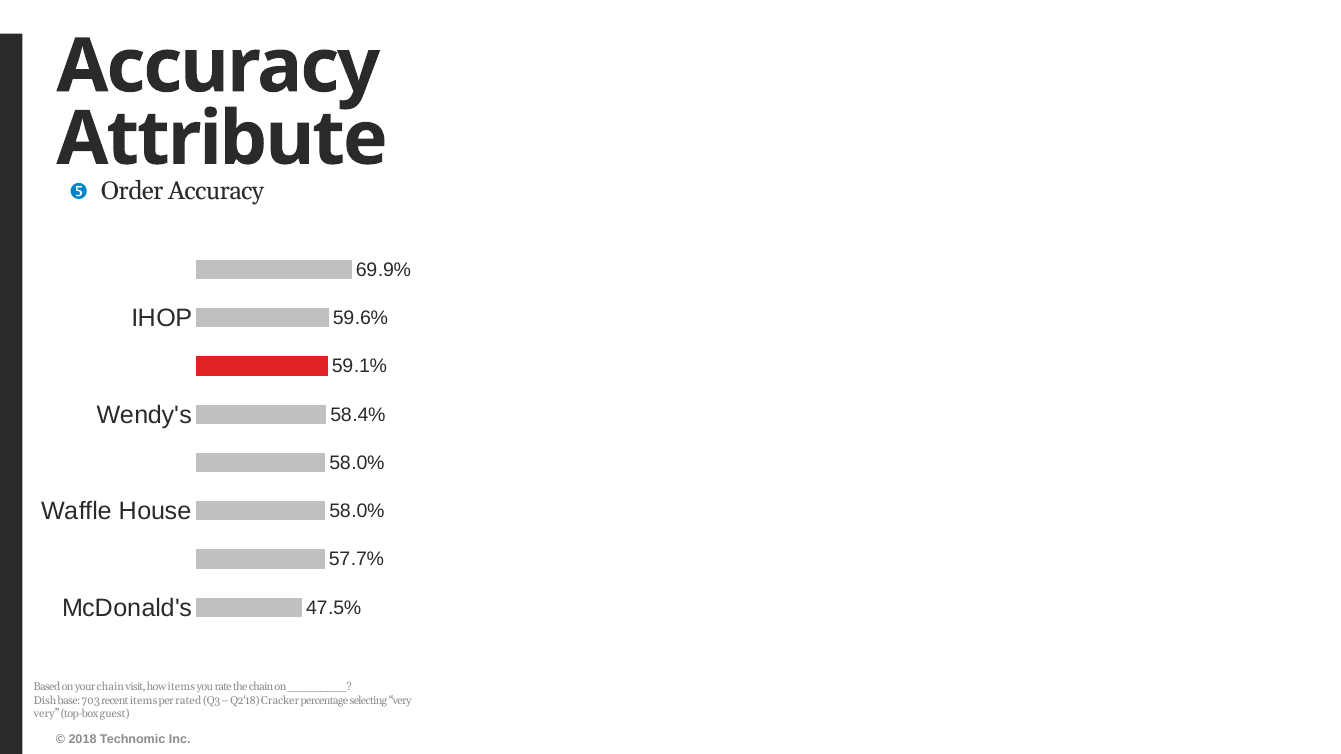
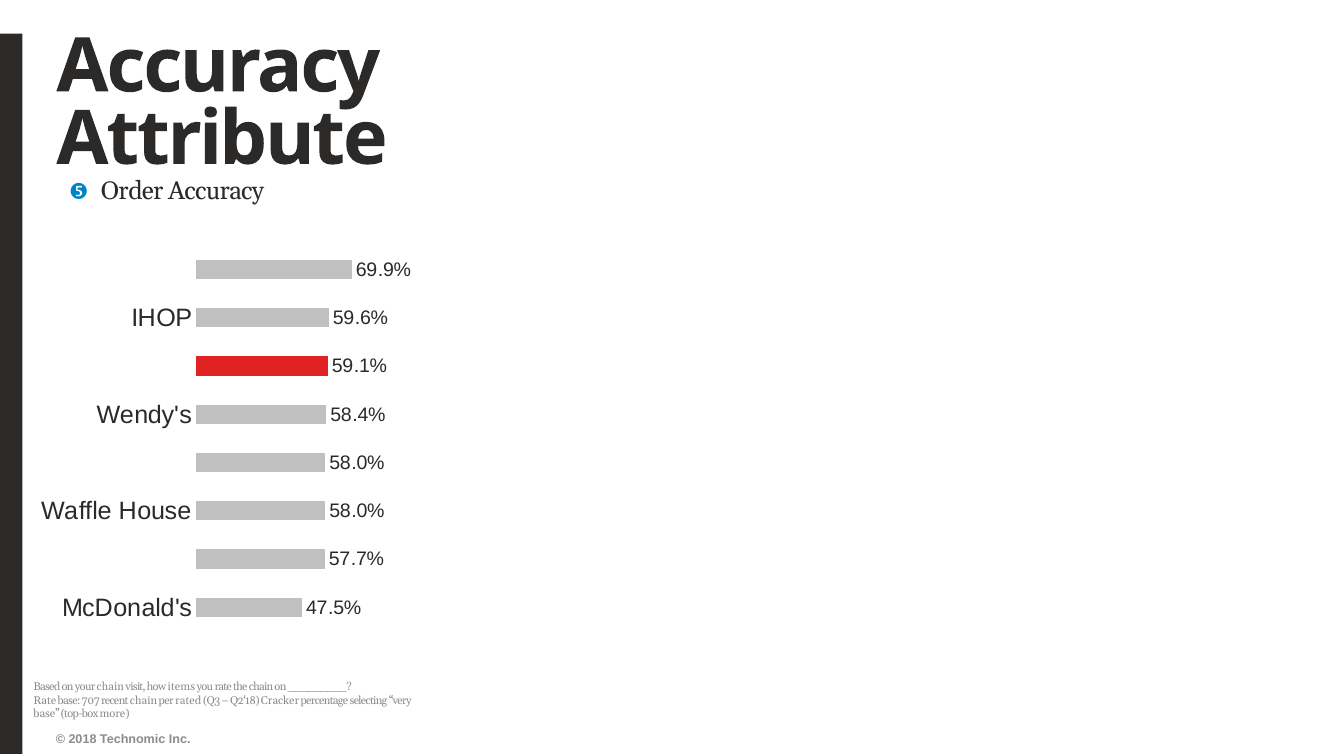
Dish: Dish -> Rate (45, 701)
703: 703 -> 707 (91, 701)
recent items: items -> chain (144, 701)
very: very -> base (47, 714)
guest: guest -> more (115, 714)
